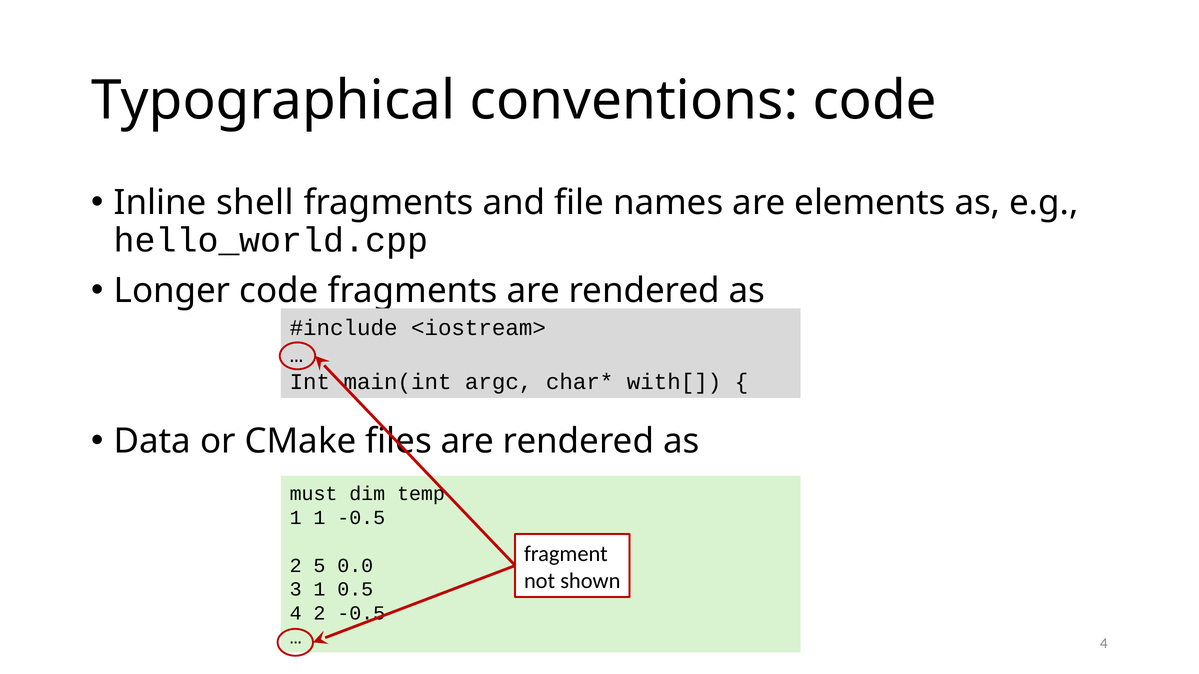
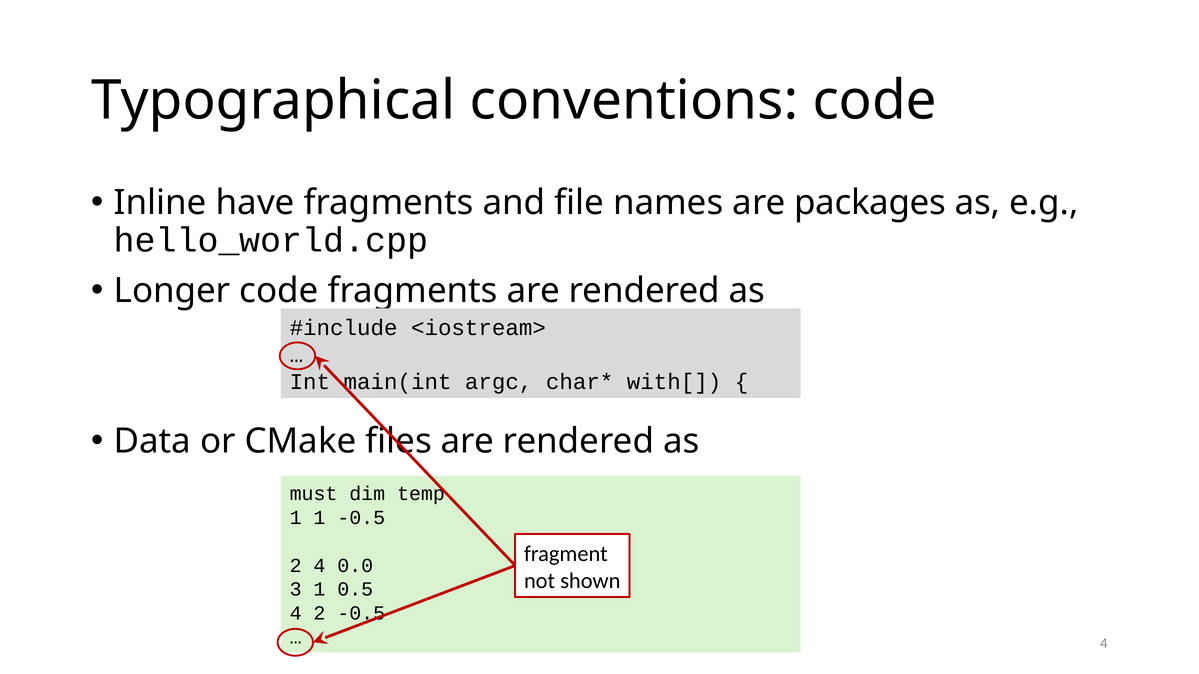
shell: shell -> have (255, 203)
elements: elements -> packages (870, 203)
2 5: 5 -> 4 (319, 566)
